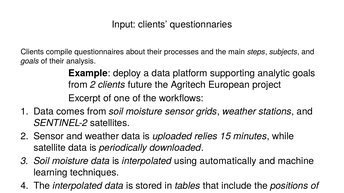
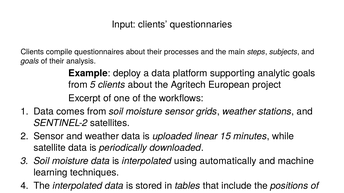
from 2: 2 -> 5 (93, 85)
clients future: future -> about (140, 85)
relies: relies -> linear (206, 137)
